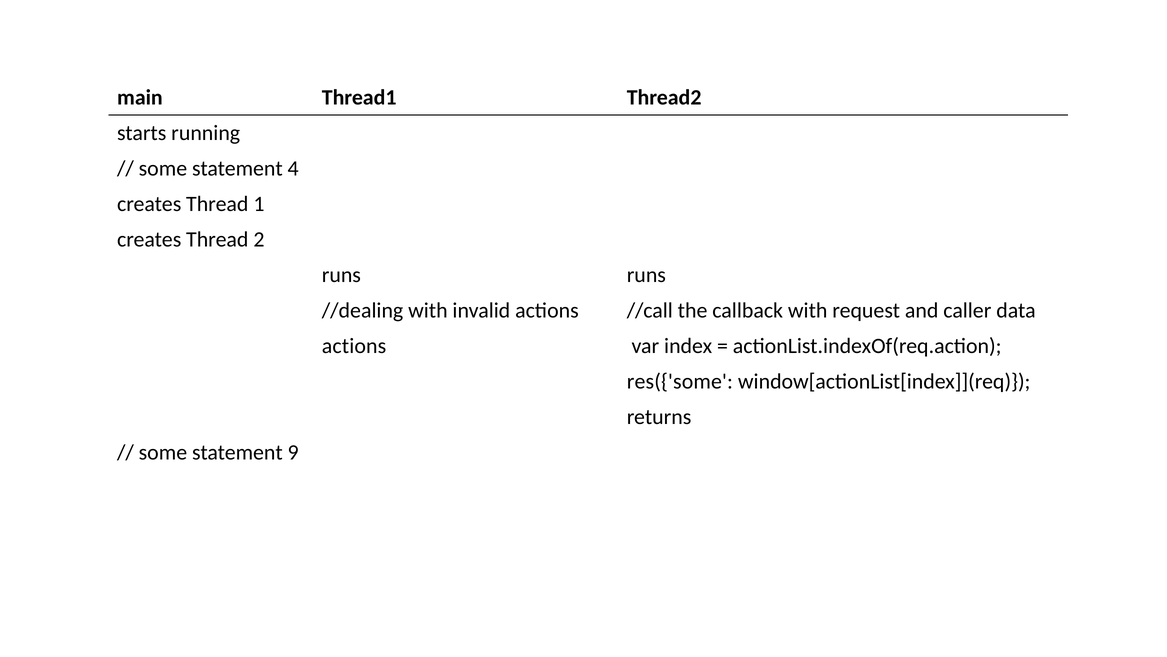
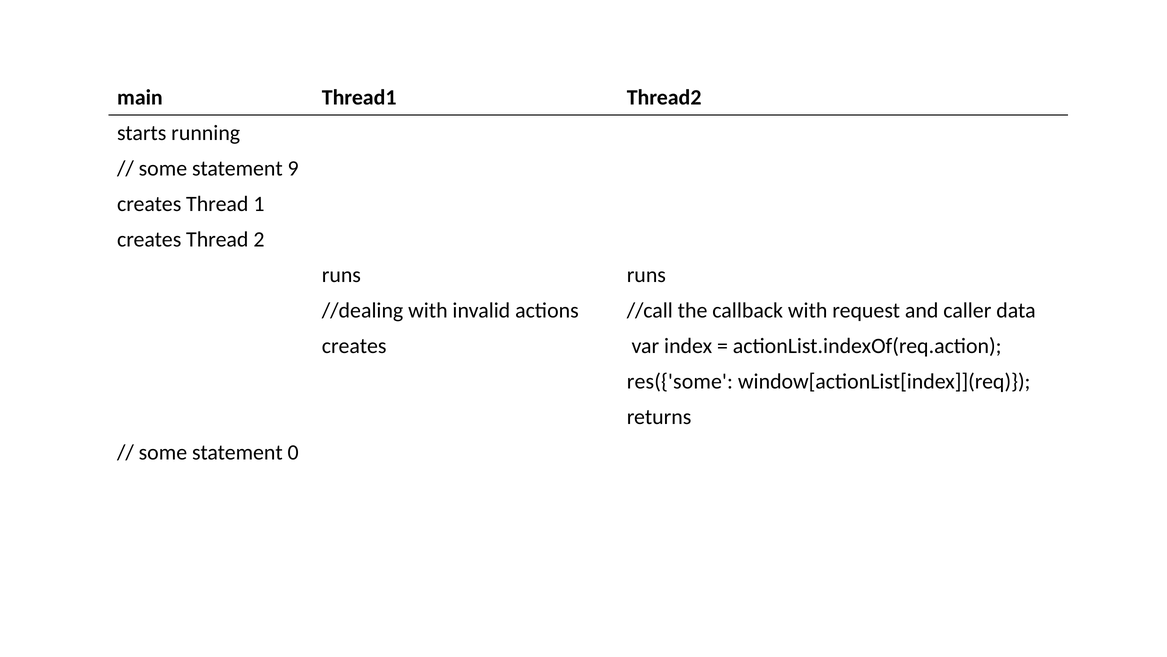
4: 4 -> 9 (293, 168)
actions: actions -> creates (354, 346)
9: 9 -> 0 (293, 452)
